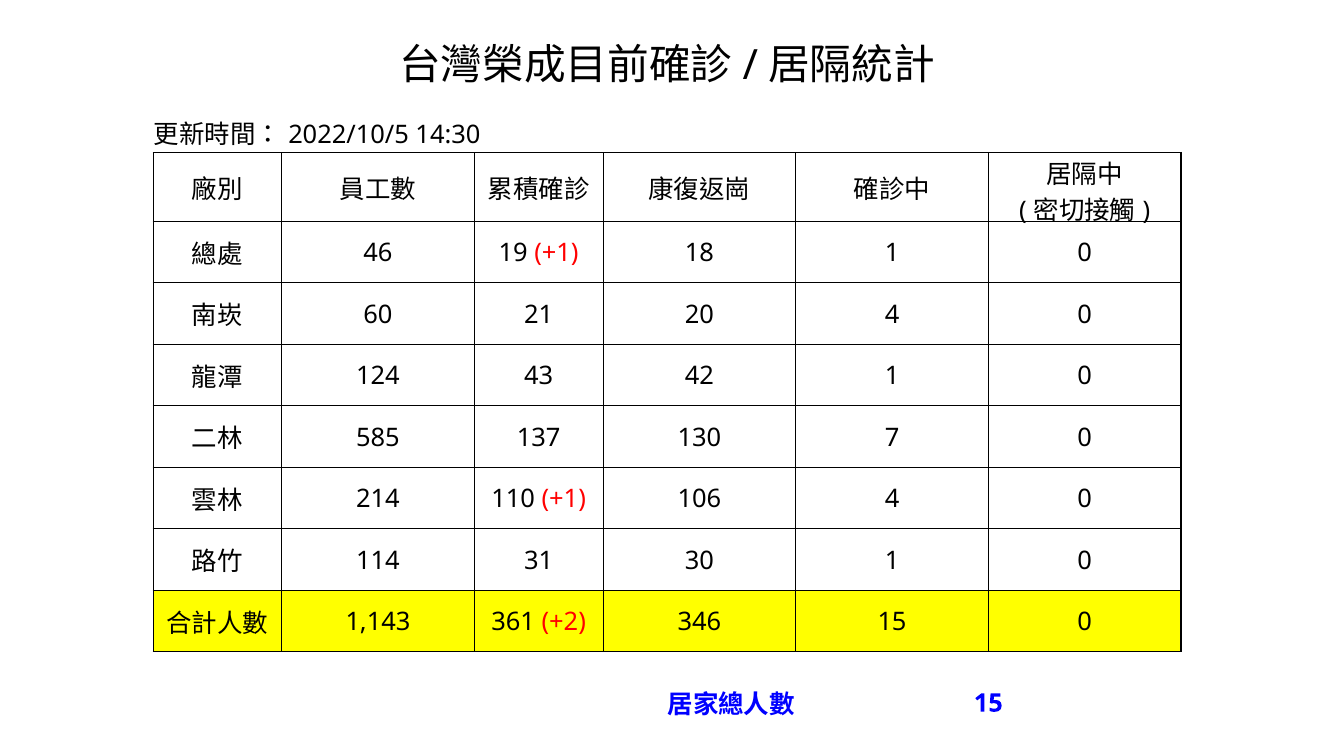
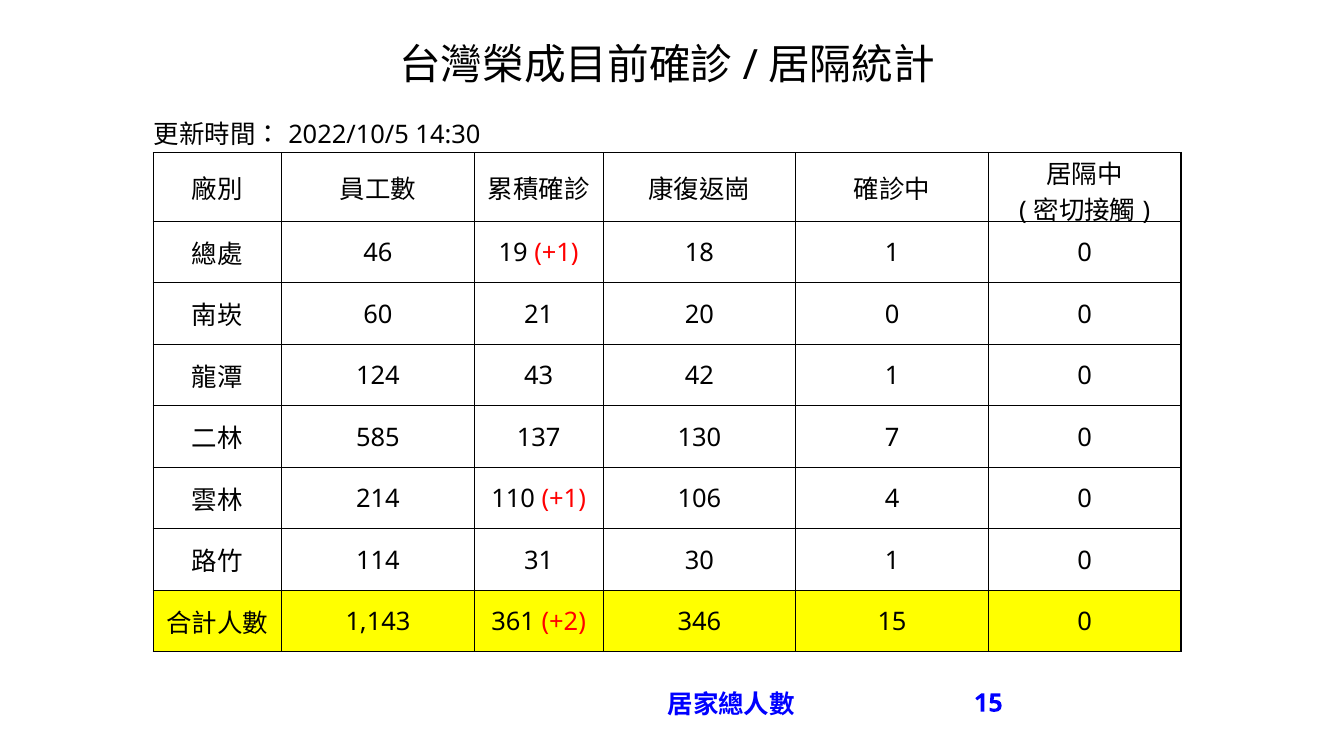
20 4: 4 -> 0 (892, 315)
